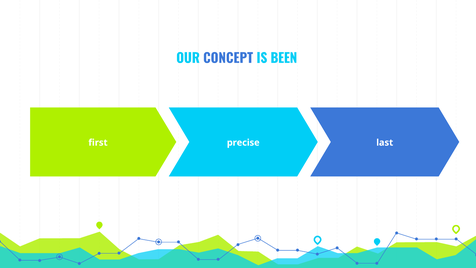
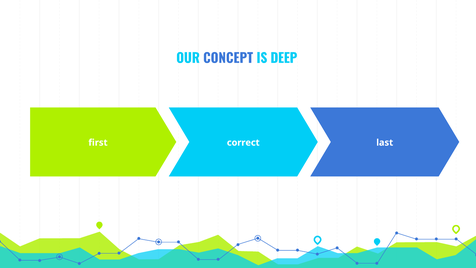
BEEN: BEEN -> DEEP (284, 58)
precise: precise -> correct (243, 142)
